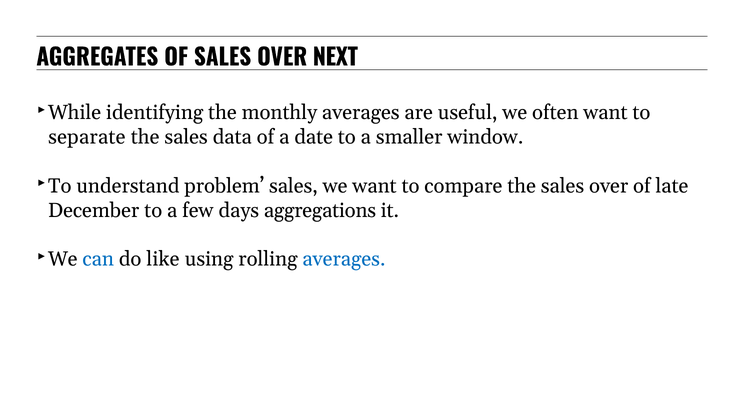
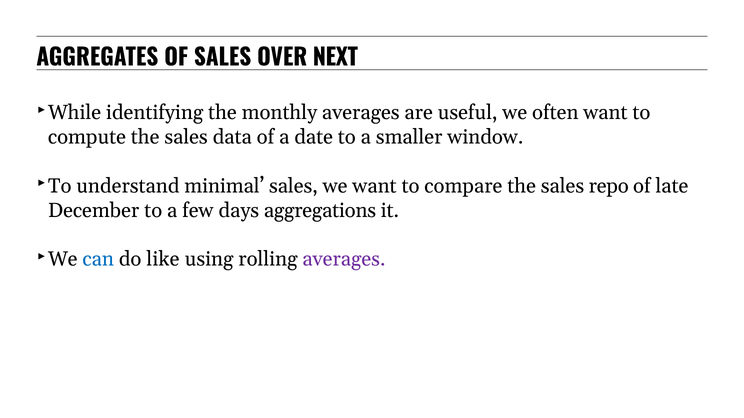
separate: separate -> compute (87, 137)
problem: problem -> minimal (224, 186)
the sales over: over -> repo (609, 186)
averages colour: blue -> purple (344, 259)
